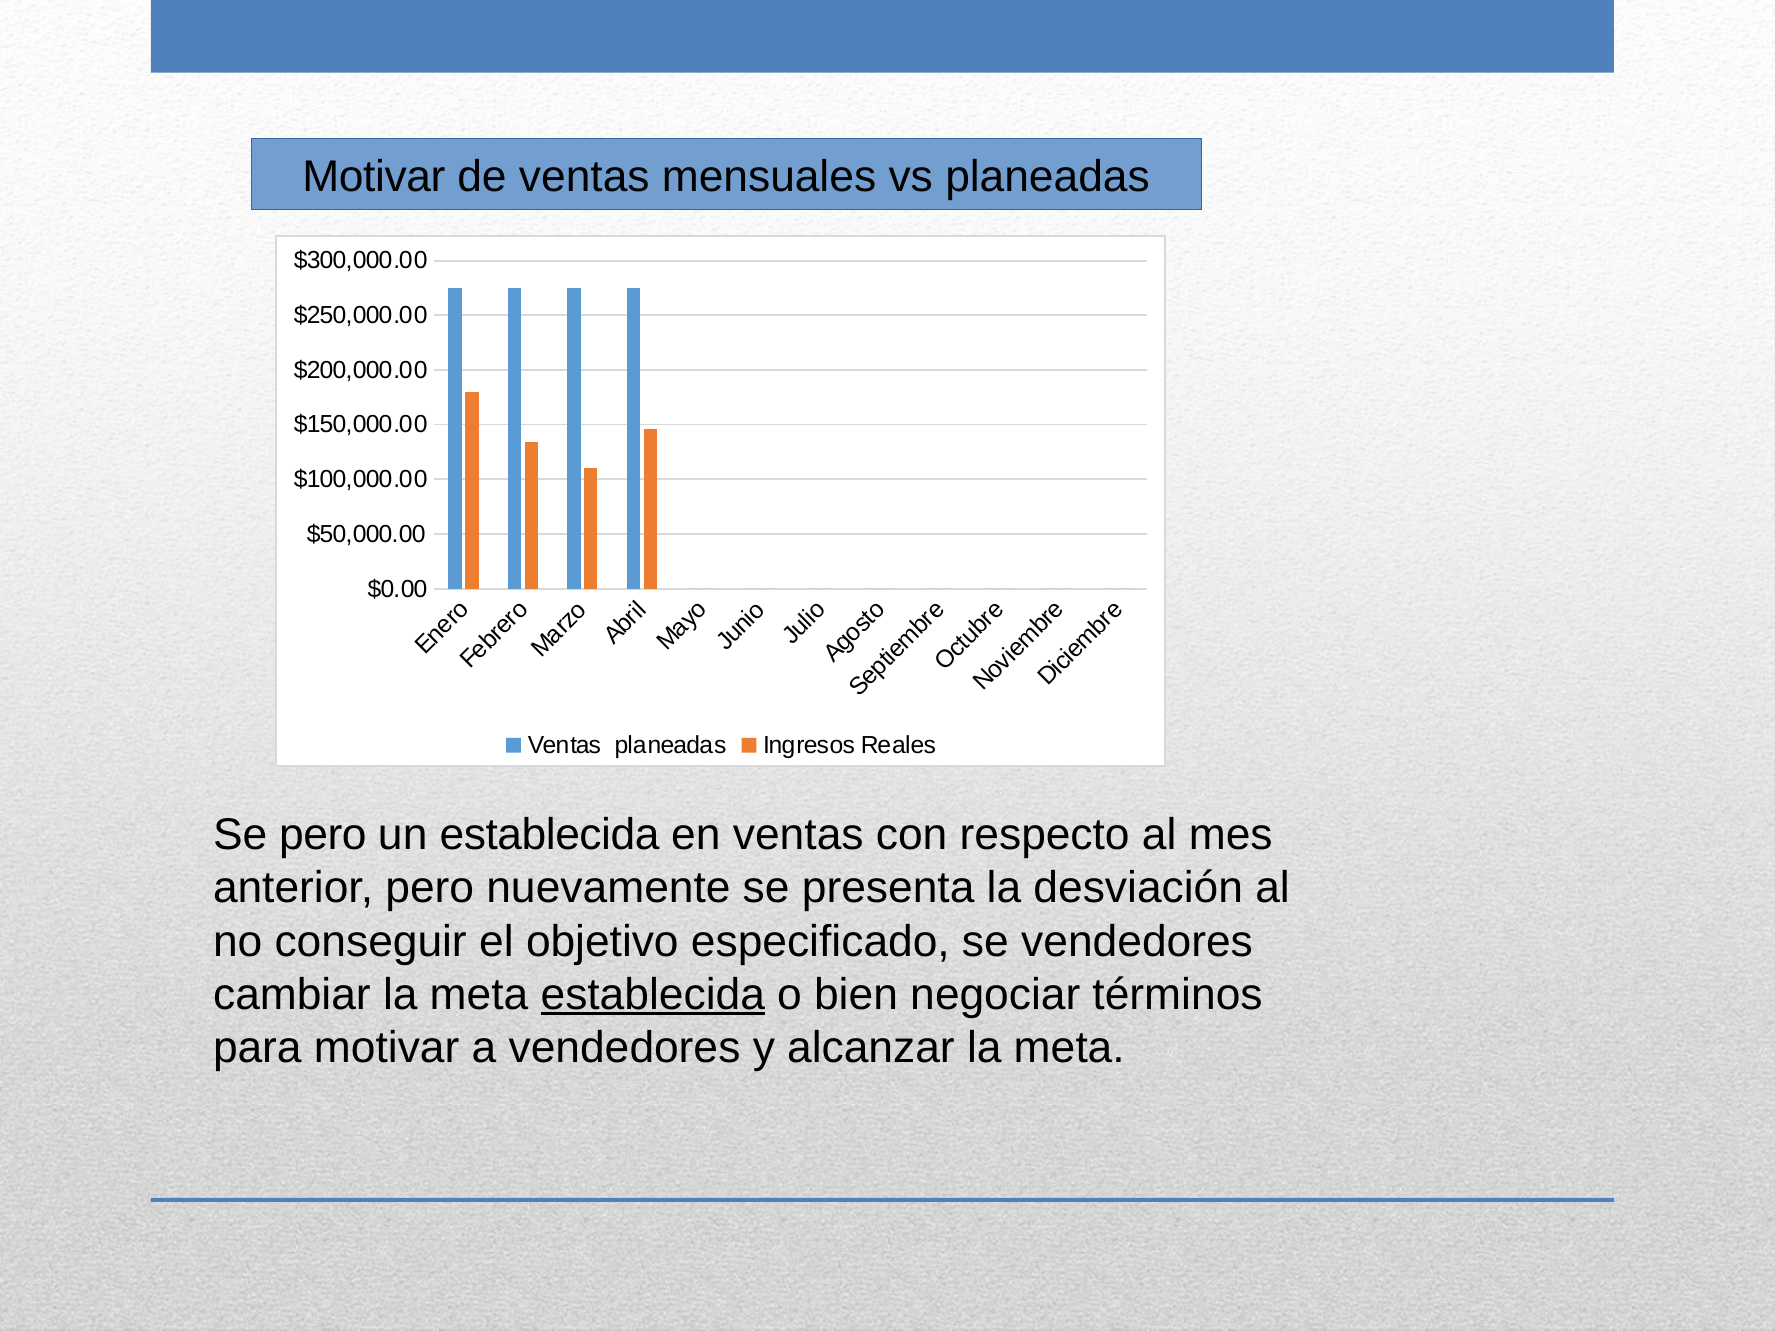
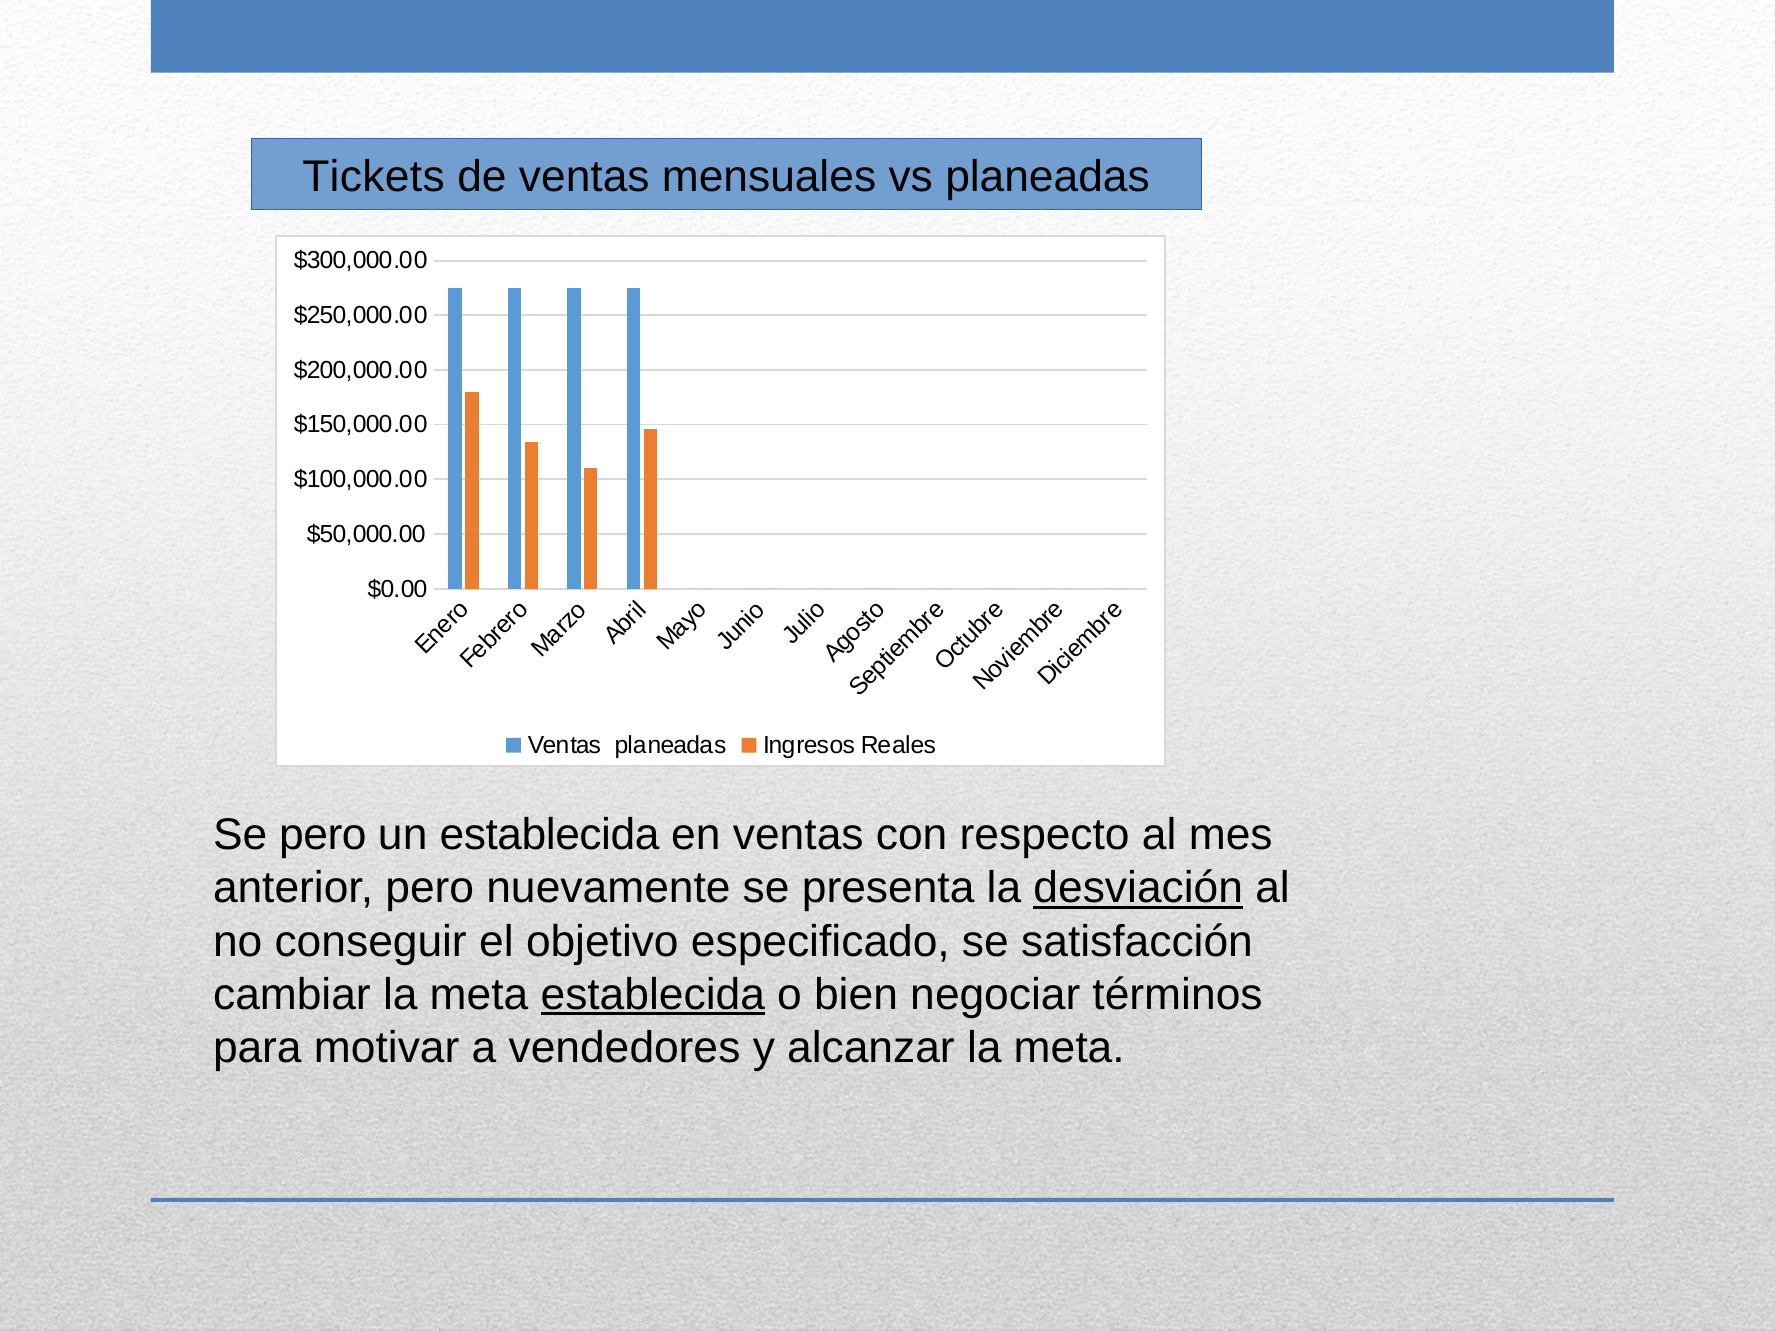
Motivar: Motivar -> Tickets (374, 177)
desviación underline: none -> present (1138, 888)
se vendedores: vendedores -> satisfacción (1137, 942)
